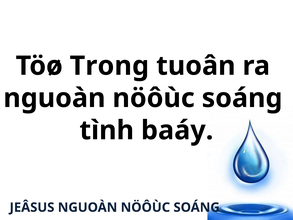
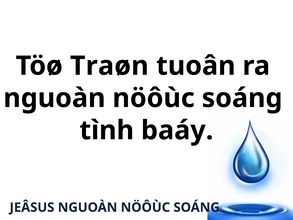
Trong: Trong -> Traøn (109, 66)
